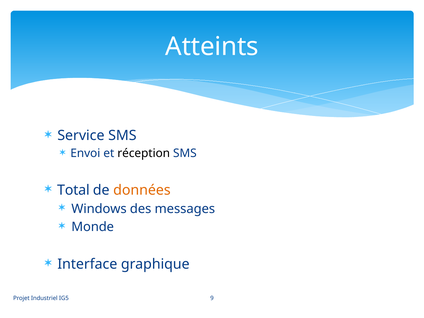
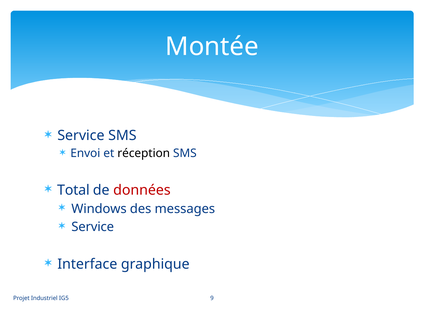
Atteints: Atteints -> Montée (212, 47)
données colour: orange -> red (142, 190)
Monde: Monde -> Service (93, 227)
